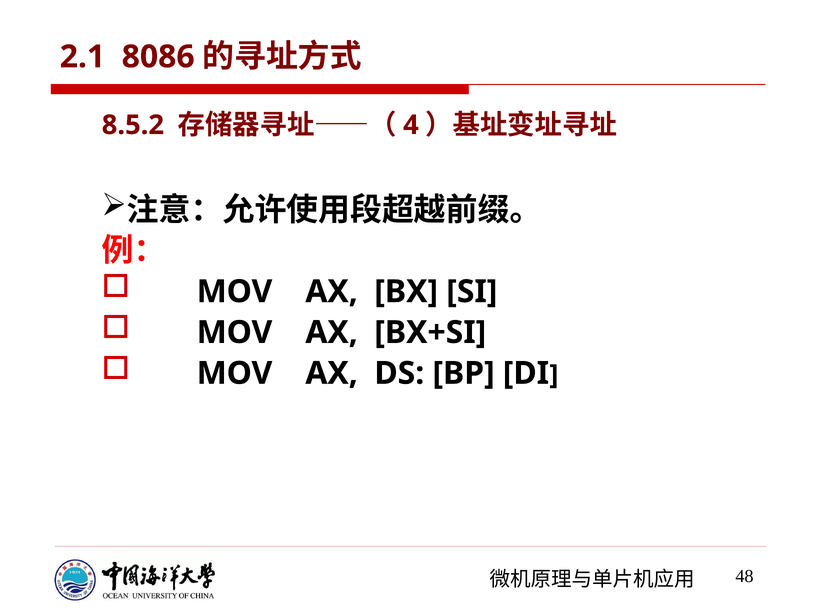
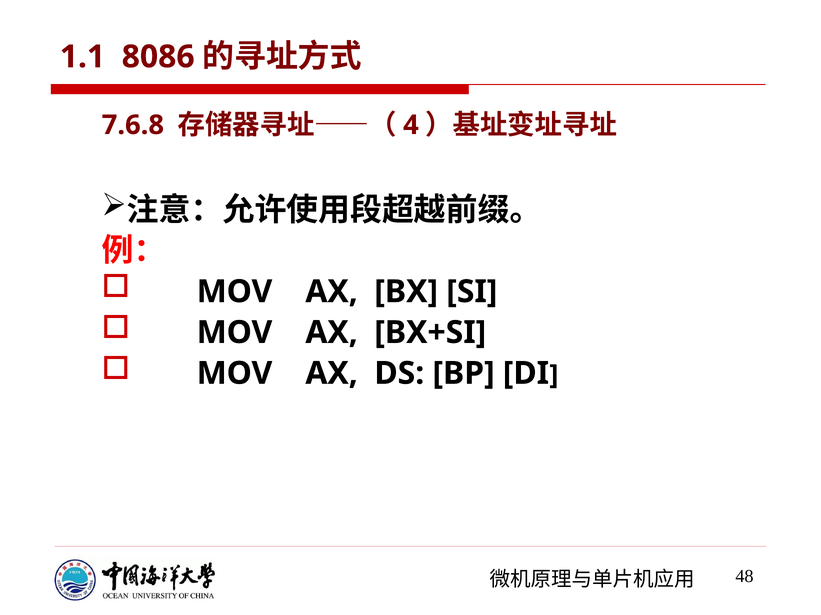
2.1: 2.1 -> 1.1 (82, 57)
8.5.2: 8.5.2 -> 7.6.8 (133, 125)
